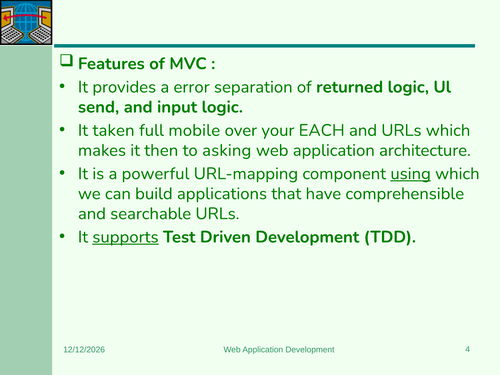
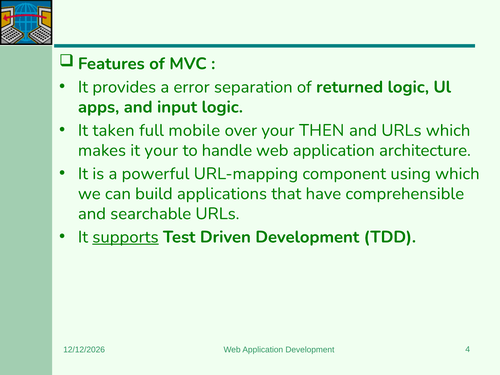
send: send -> apps (99, 107)
EACH: EACH -> THEN (322, 130)
it then: then -> your (161, 150)
asking: asking -> handle (227, 150)
using underline: present -> none (411, 174)
